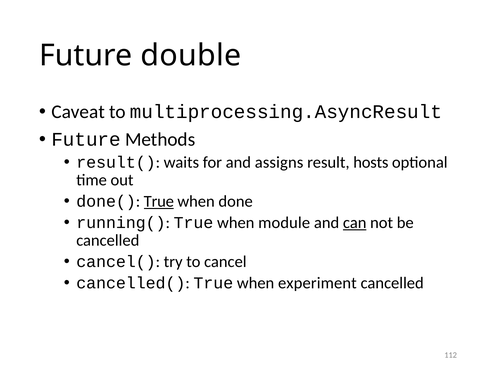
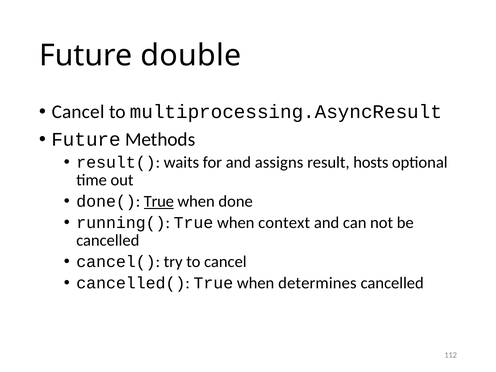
Caveat: Caveat -> Cancel (78, 112)
module: module -> context (284, 223)
can underline: present -> none (355, 223)
experiment: experiment -> determines (317, 283)
